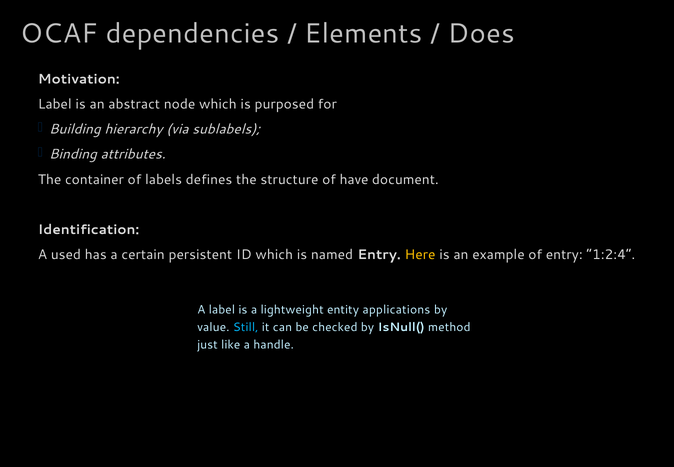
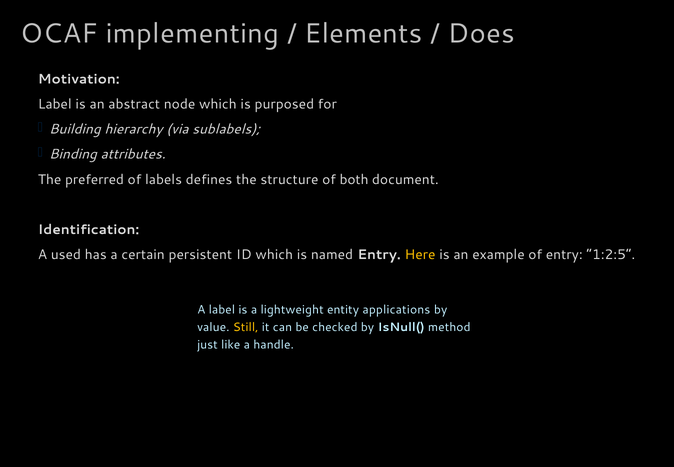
dependencies: dependencies -> implementing (192, 33)
container: container -> preferred (95, 179)
have: have -> both (354, 179)
1:2:4: 1:2:4 -> 1:2:5 (611, 254)
Still colour: light blue -> yellow (246, 327)
